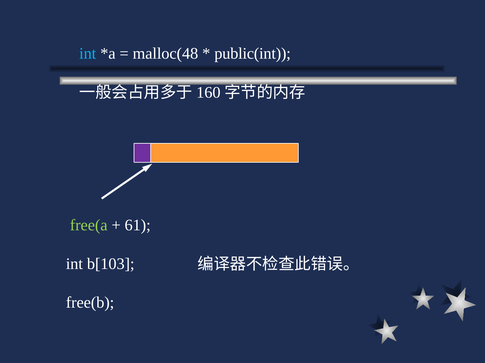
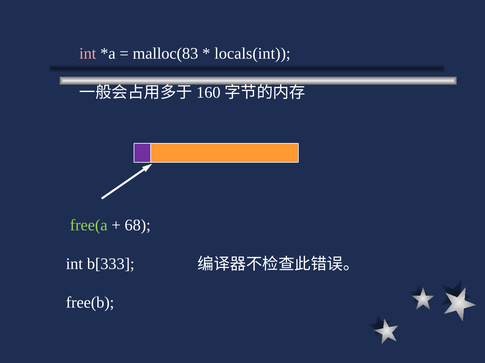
int colour: light blue -> pink (88, 54)
malloc(48: malloc(48 -> malloc(83 (165, 54)
public(int: public(int -> locals(int (252, 54)
61: 61 -> 68 (138, 226)
b[103: b[103 -> b[333 (111, 264)
